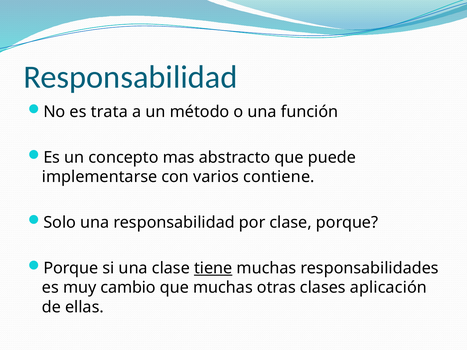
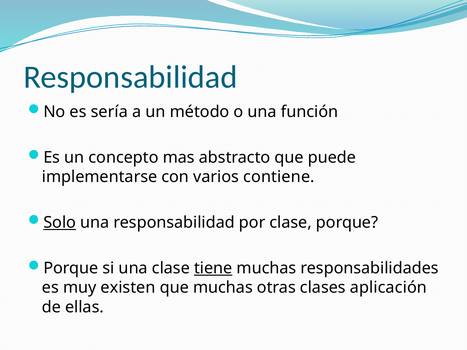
trata: trata -> sería (109, 112)
Solo underline: none -> present (60, 223)
cambio: cambio -> existen (128, 288)
